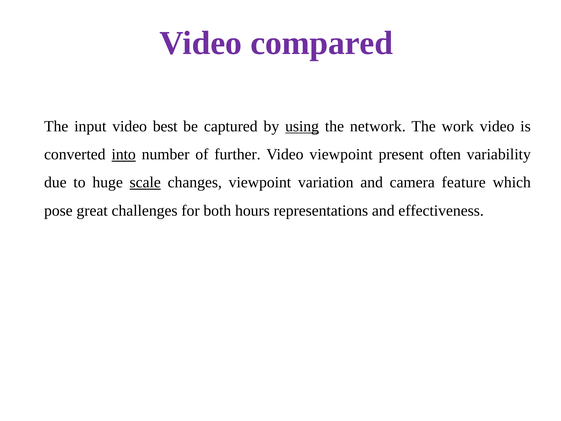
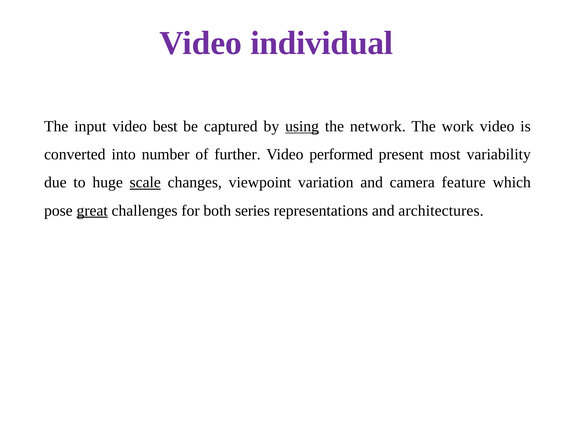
compared: compared -> individual (322, 43)
into underline: present -> none (124, 154)
Video viewpoint: viewpoint -> performed (341, 154)
often: often -> most (445, 154)
great underline: none -> present (92, 210)
hours: hours -> series (253, 210)
effectiveness: effectiveness -> architectures (441, 210)
